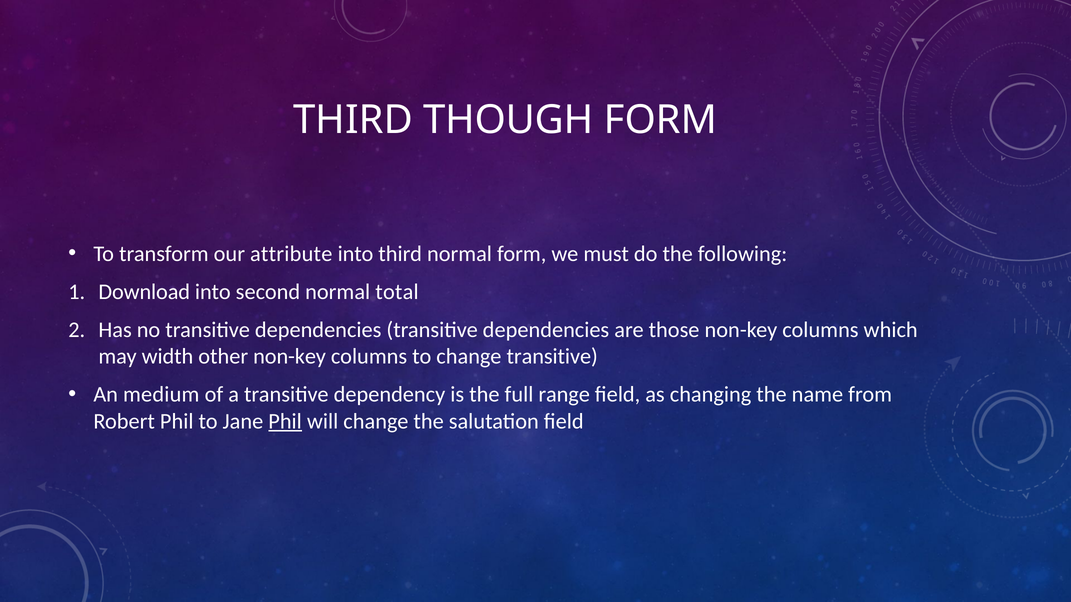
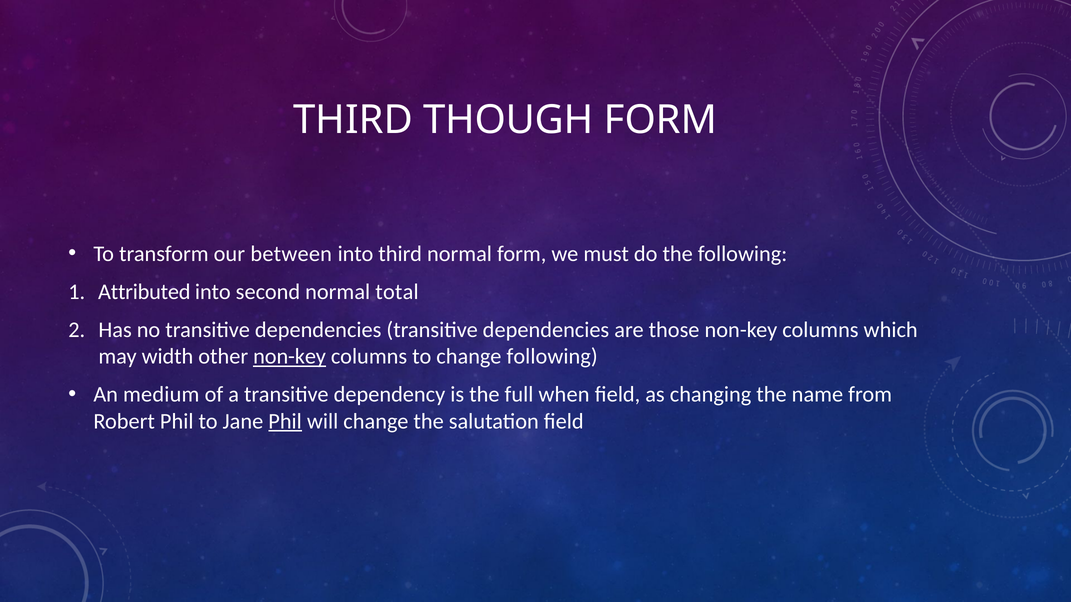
attribute: attribute -> between (291, 254)
Download: Download -> Attributed (144, 292)
non-key underline: none -> present (290, 357)
change transitive: transitive -> following (552, 357)
range: range -> when (564, 395)
